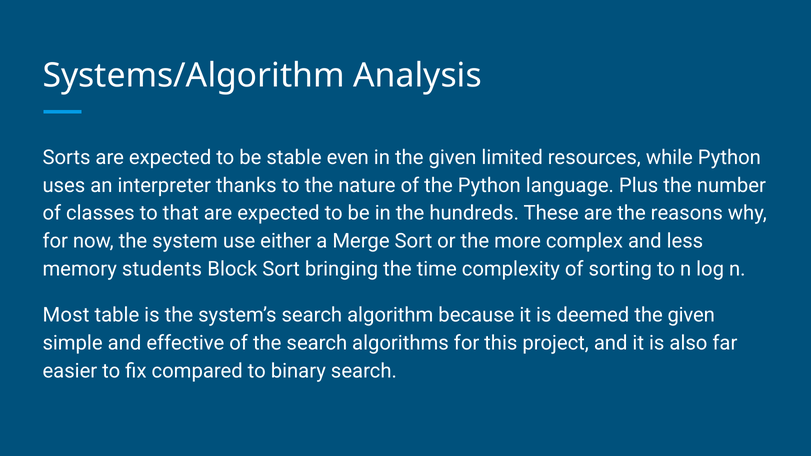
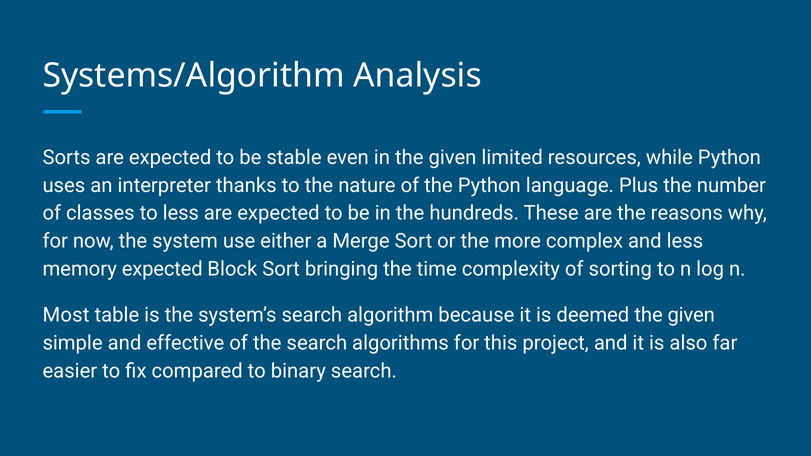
to that: that -> less (181, 213)
memory students: students -> expected (162, 269)
